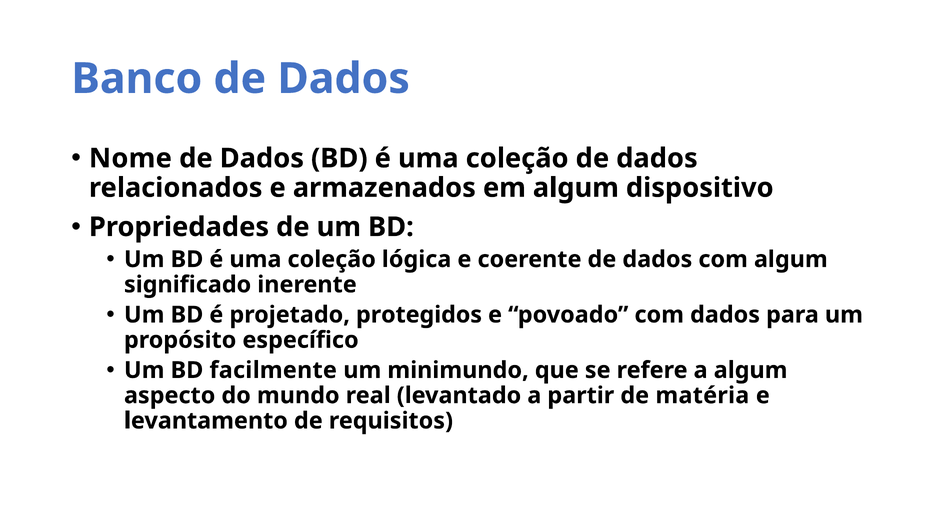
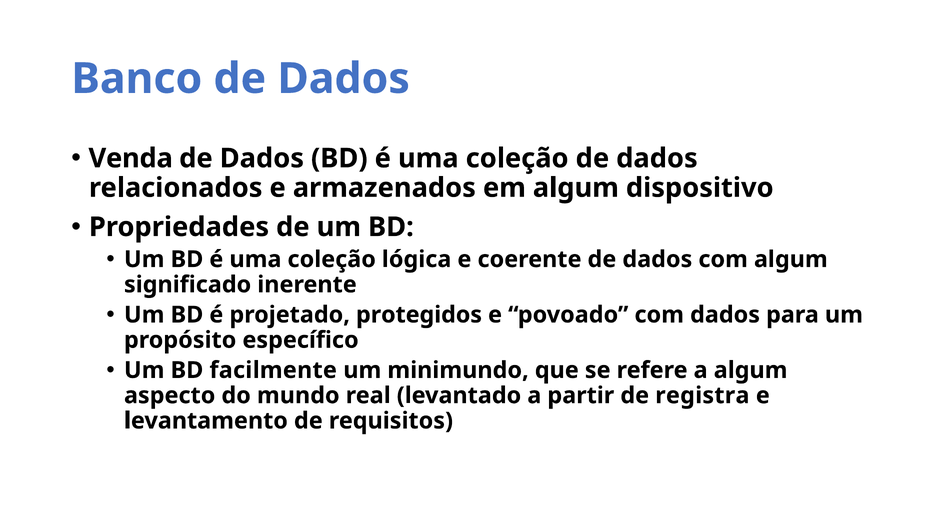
Nome: Nome -> Venda (131, 158)
matéria: matéria -> registra (702, 395)
